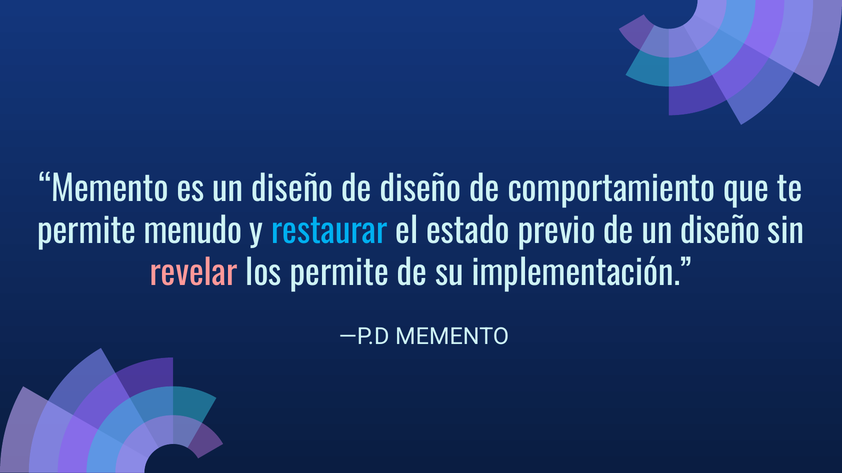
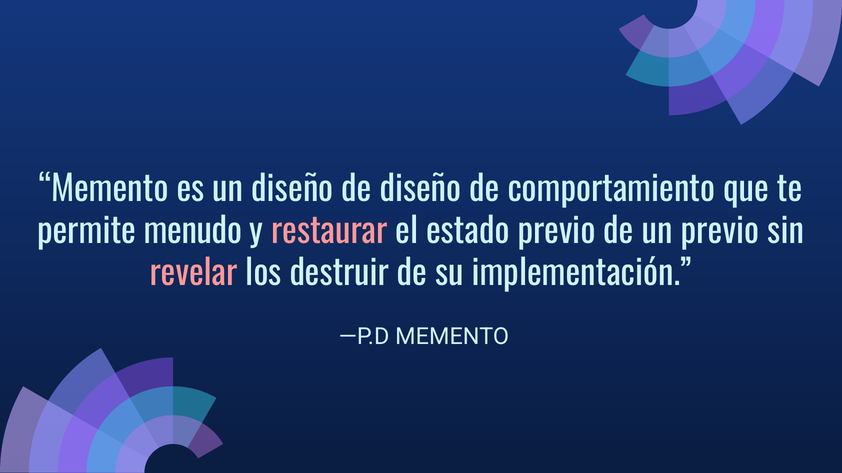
restaurar colour: light blue -> pink (329, 232)
de un diseño: diseño -> previo (720, 232)
los permite: permite -> destruir (339, 274)
